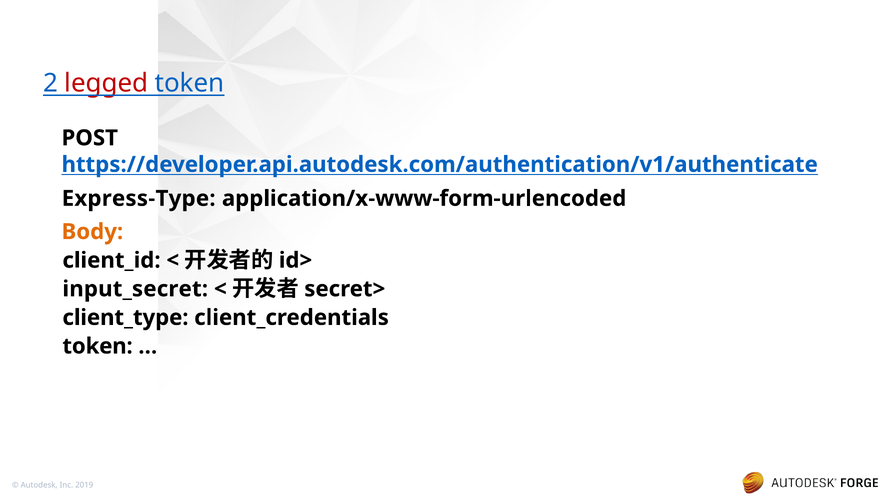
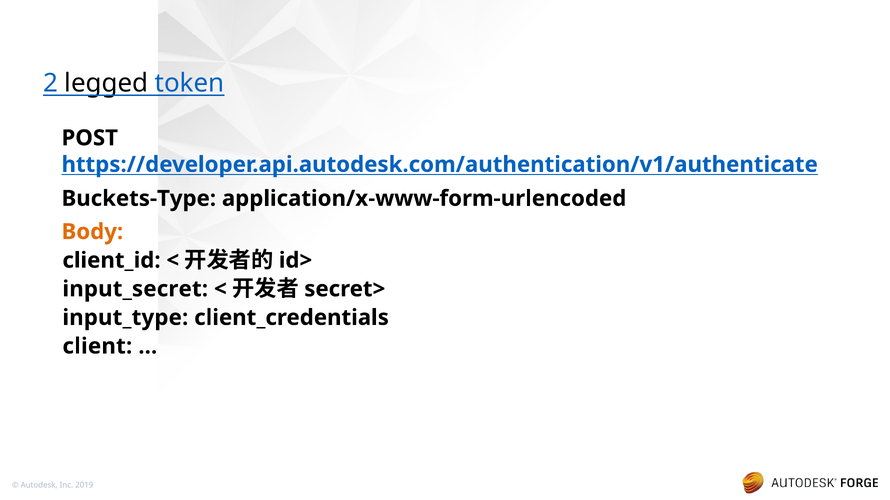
legged colour: red -> black (106, 83)
Express-Type: Express-Type -> Buckets-Type (139, 199)
client_type: client_type -> input_type (125, 318)
token: token -> client (97, 347)
